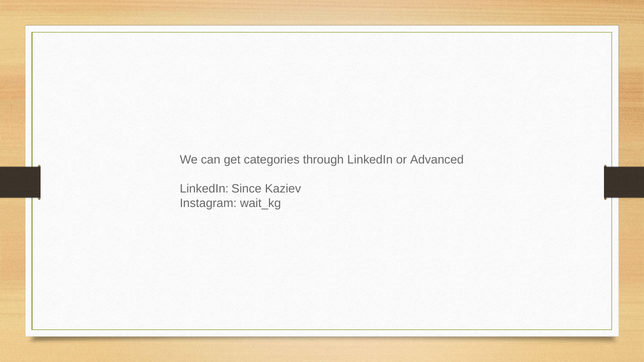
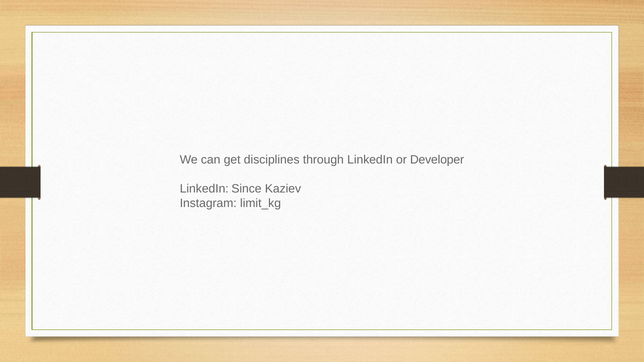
categories: categories -> disciplines (272, 160)
Advanced: Advanced -> Developer (437, 160)
wait_kg: wait_kg -> limit_kg (261, 203)
